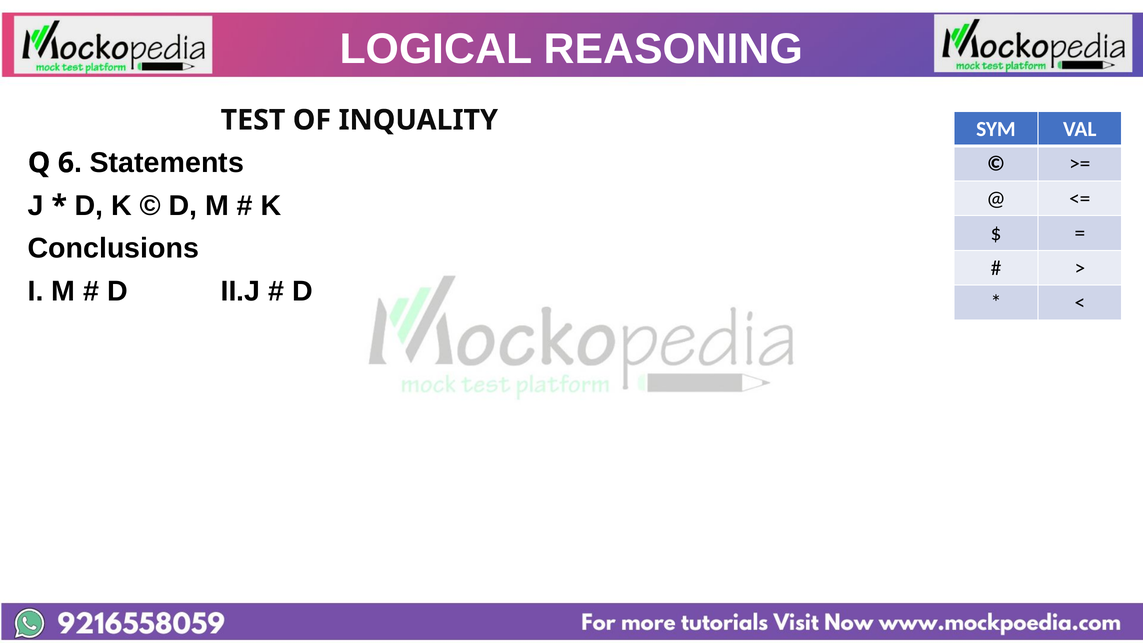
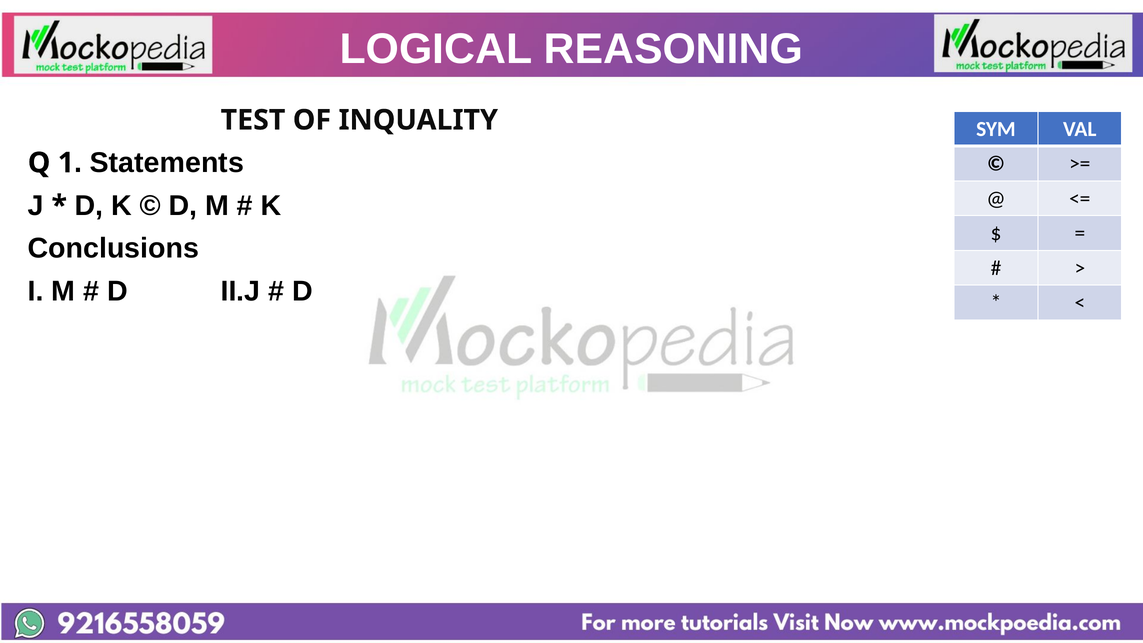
6: 6 -> 1 (66, 163)
